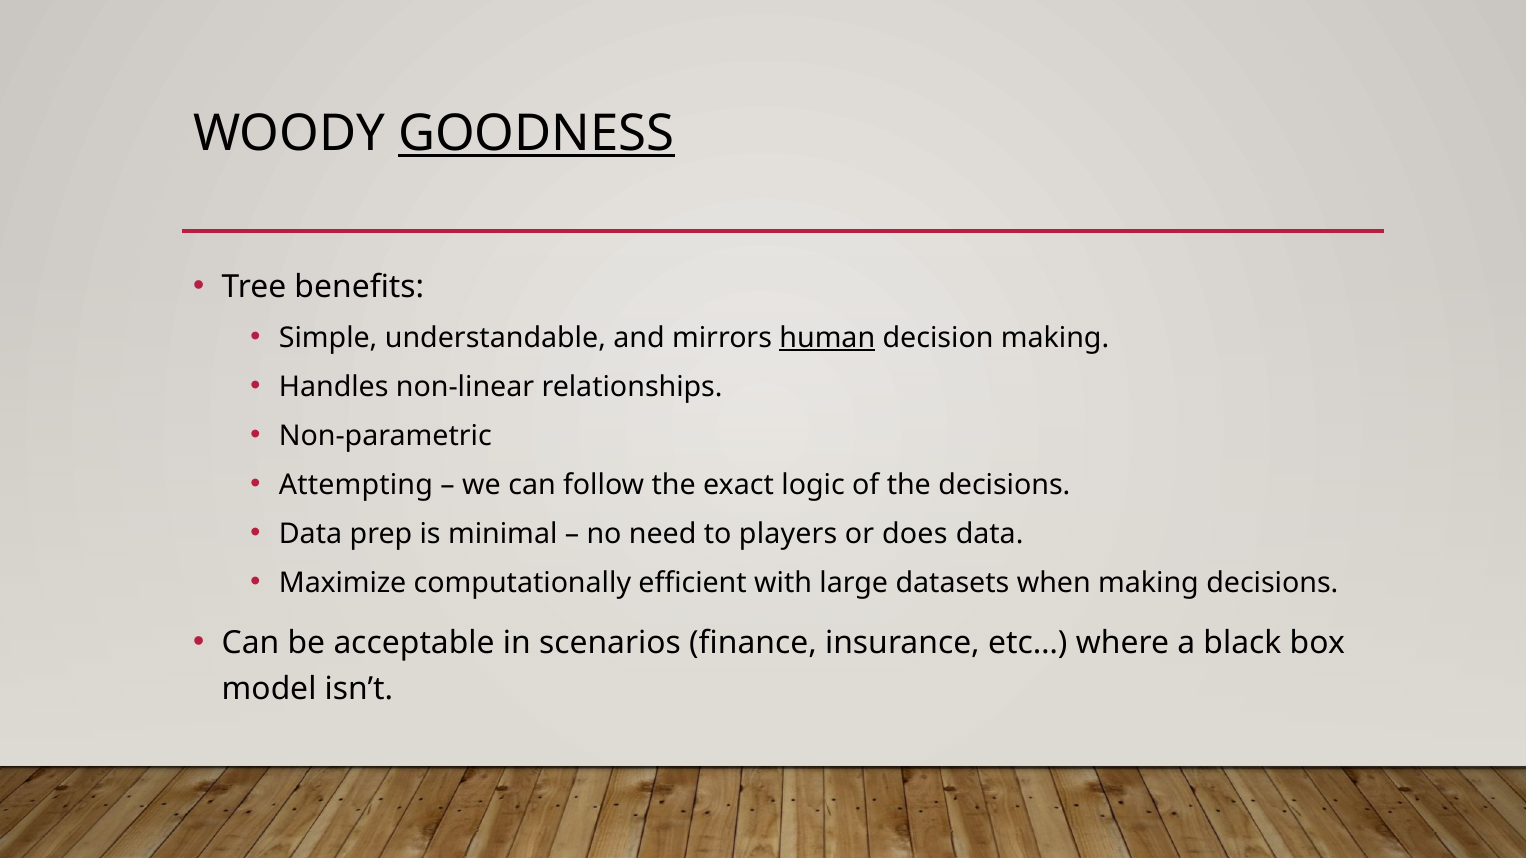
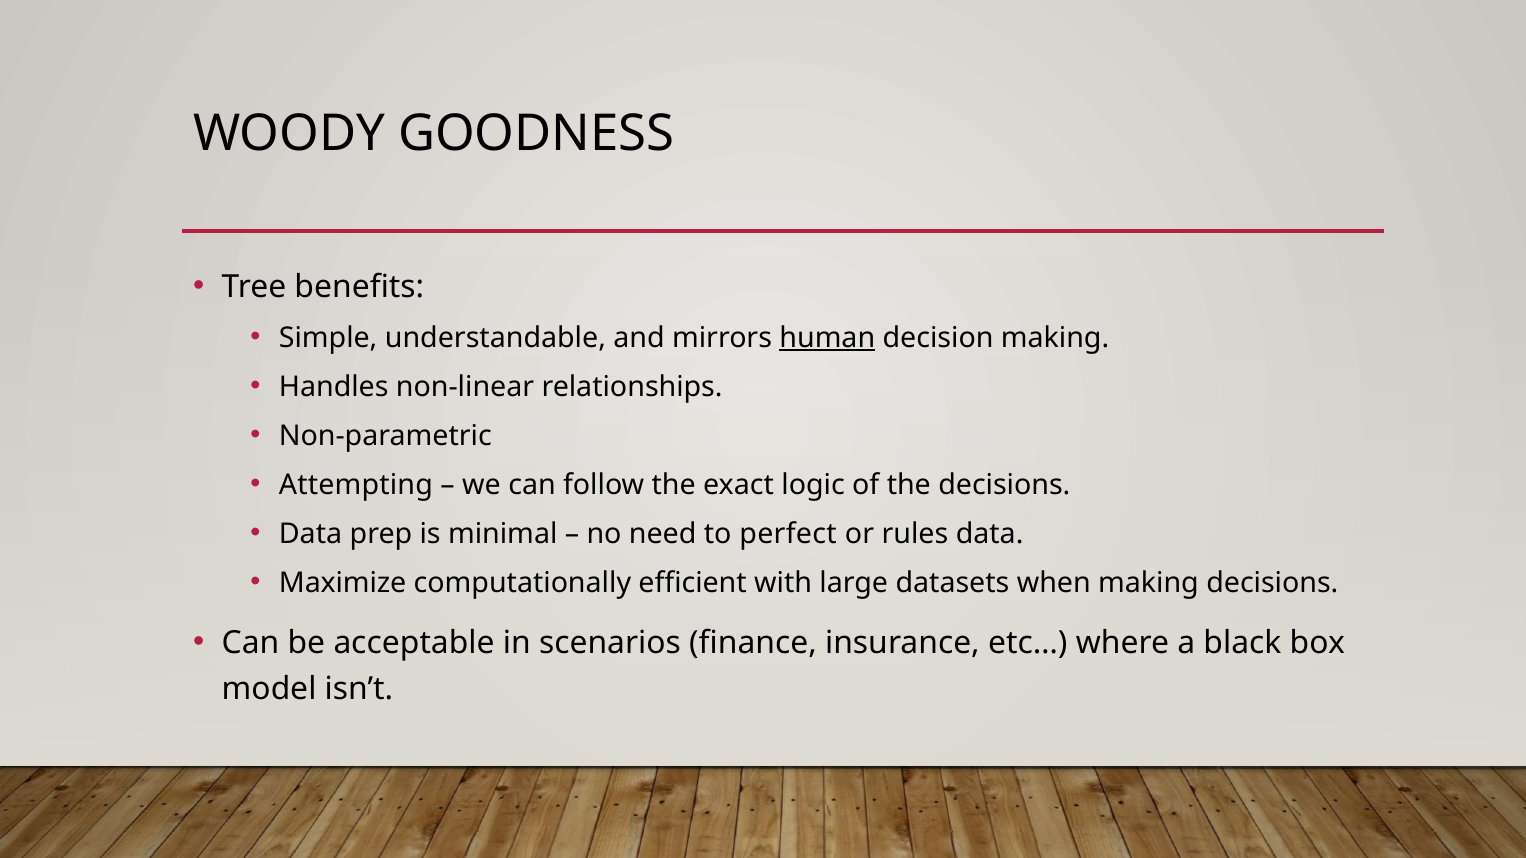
GOODNESS underline: present -> none (536, 134)
players: players -> perfect (788, 534)
does: does -> rules (915, 534)
